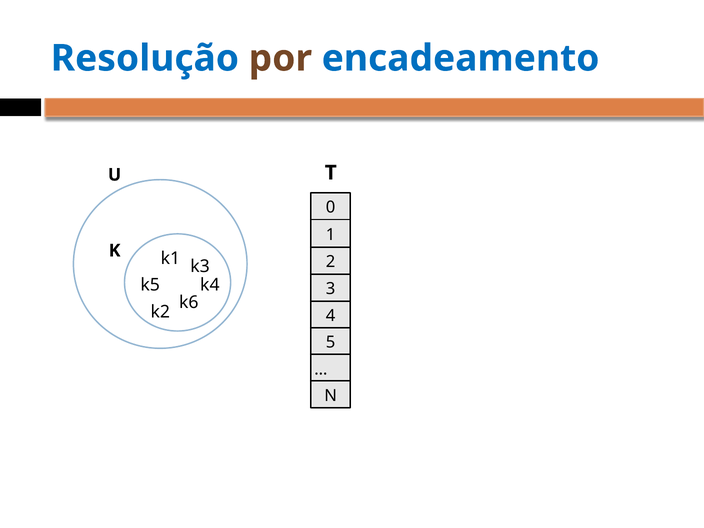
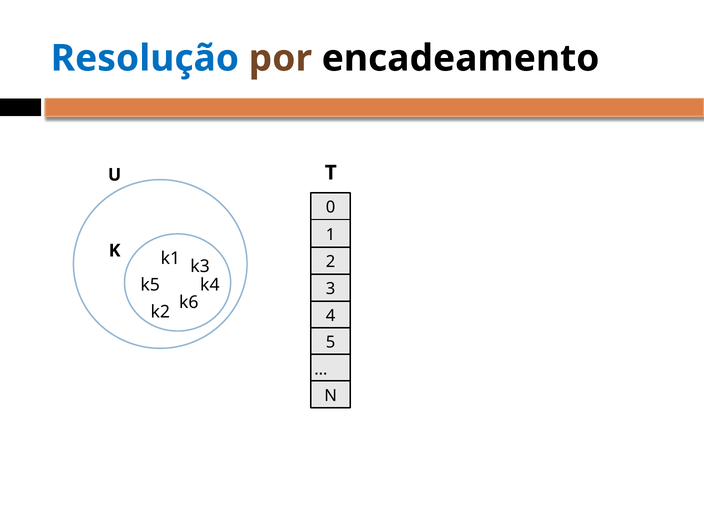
encadeamento colour: blue -> black (461, 58)
